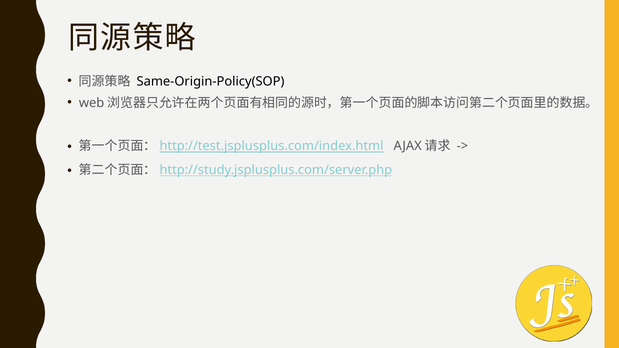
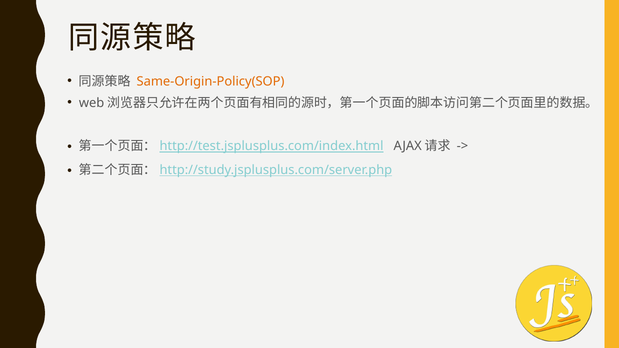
Same-Origin-Policy(SOP colour: black -> orange (210, 81)
